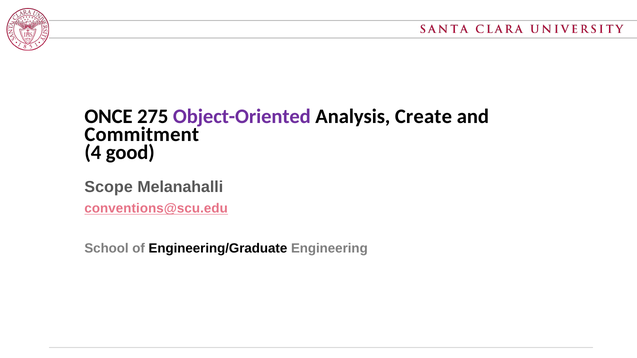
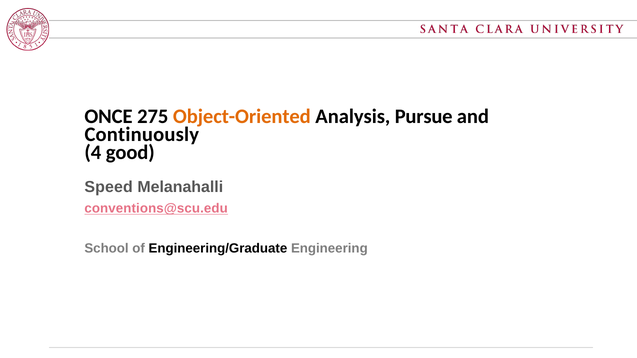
Object-Oriented colour: purple -> orange (242, 117)
Create: Create -> Pursue (424, 117)
Commitment: Commitment -> Continuously (142, 135)
Scope: Scope -> Speed (109, 187)
